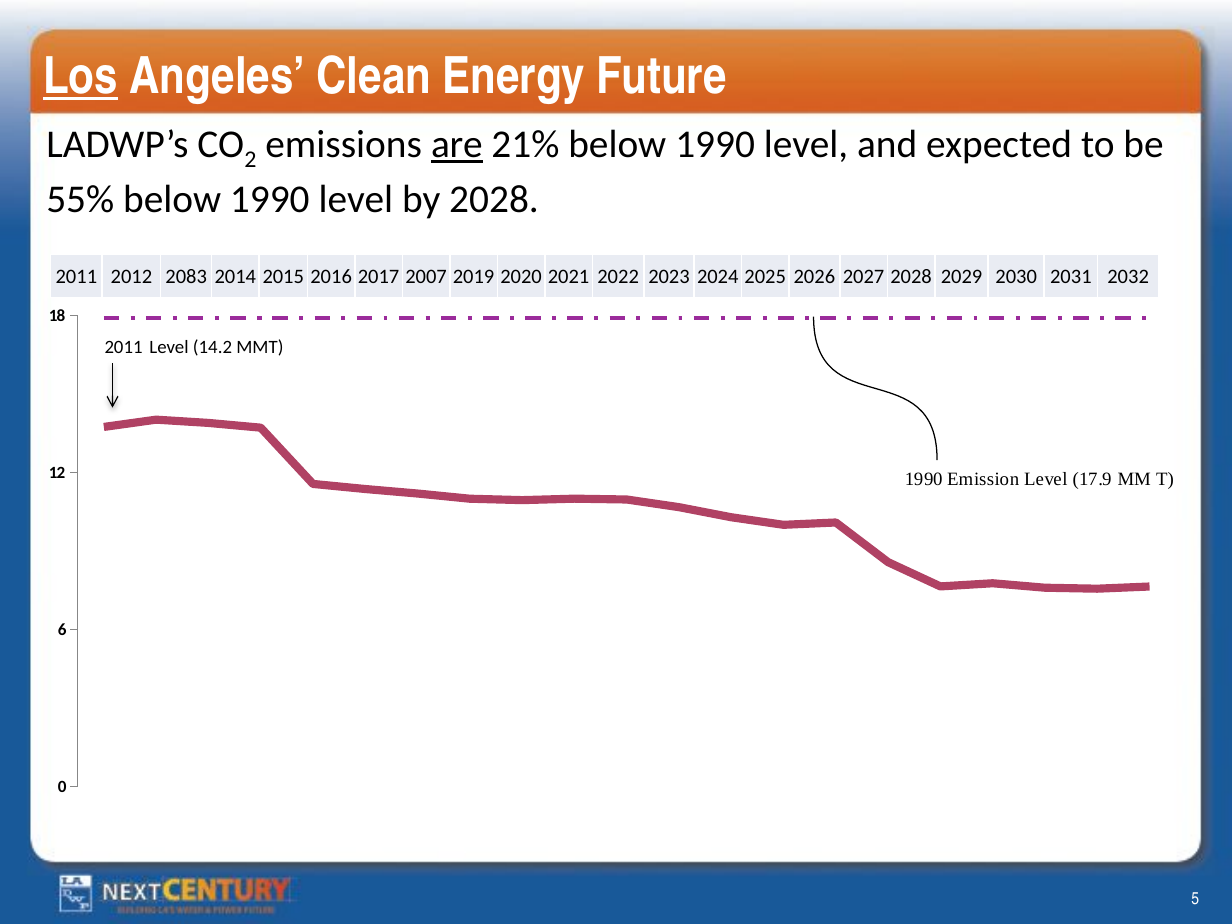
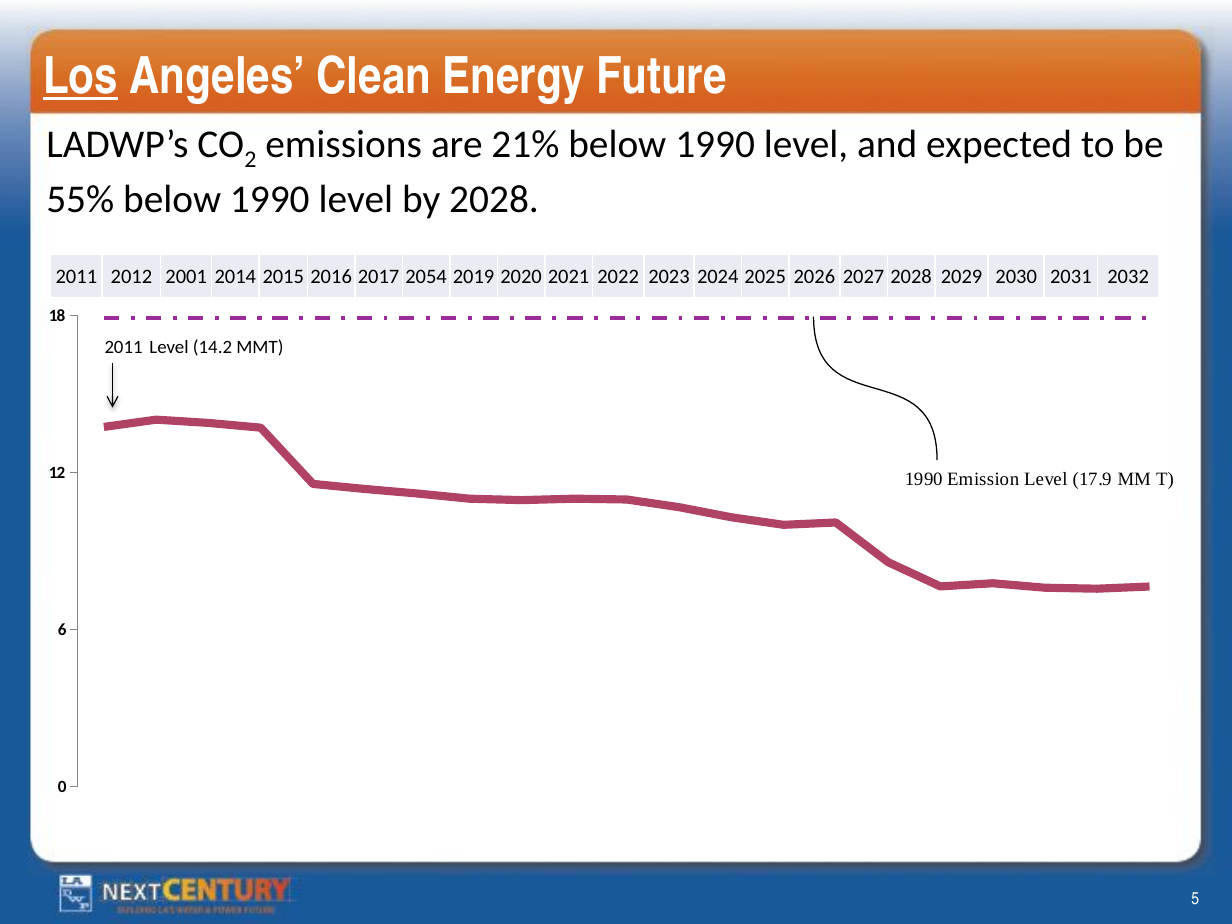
are underline: present -> none (457, 145)
2083: 2083 -> 2001 (186, 277)
2007: 2007 -> 2054 (426, 277)
